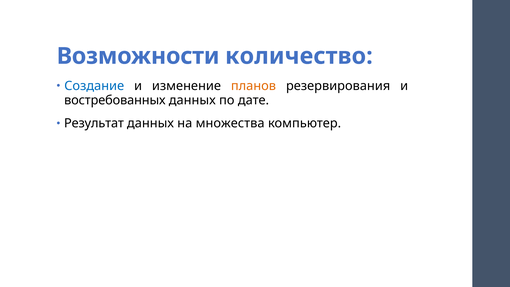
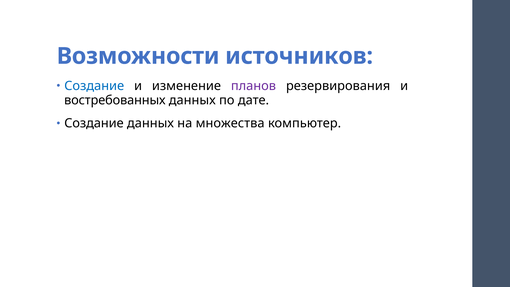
количество: количество -> источников (299, 56)
планов colour: orange -> purple (253, 86)
Результат: Результат -> Создание (94, 123)
